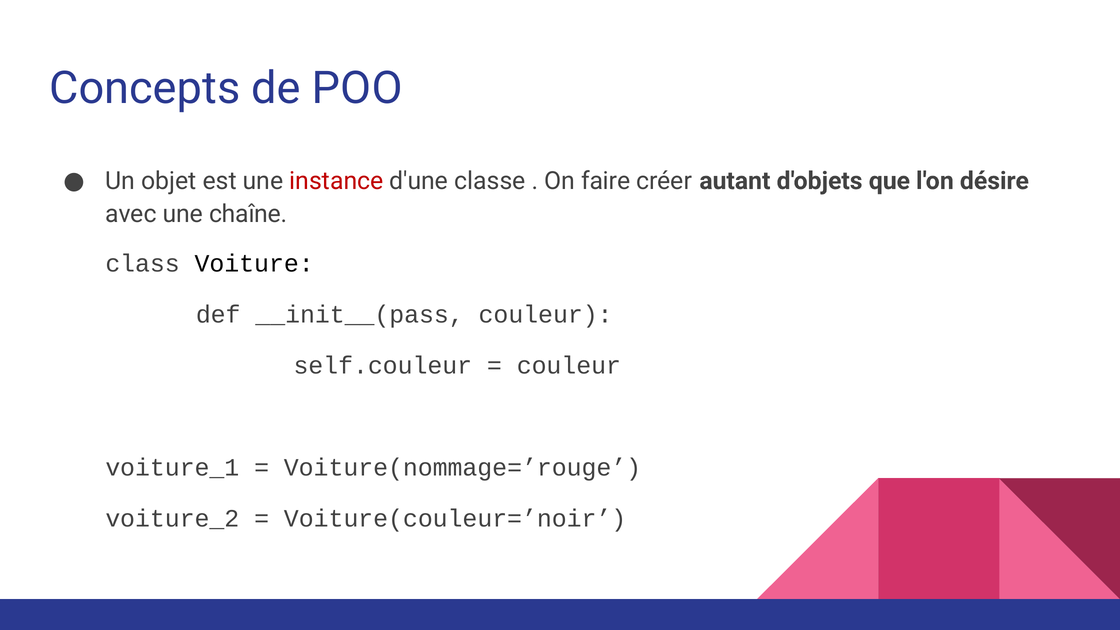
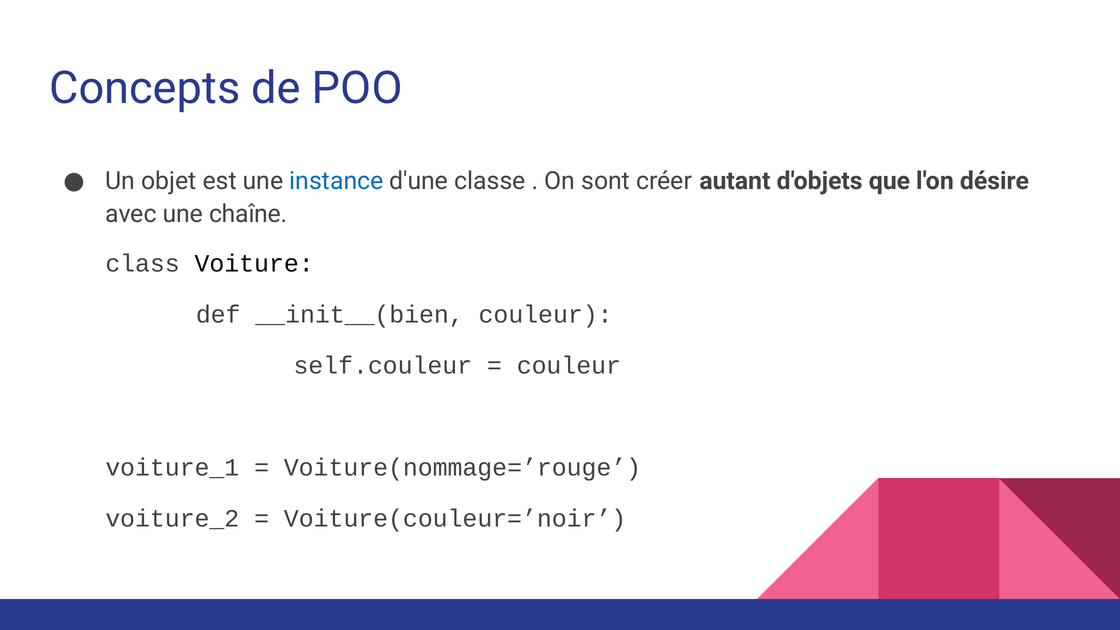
instance colour: red -> blue (336, 181)
faire: faire -> sont (606, 181)
__init__(pass: __init__(pass -> __init__(bien (360, 315)
